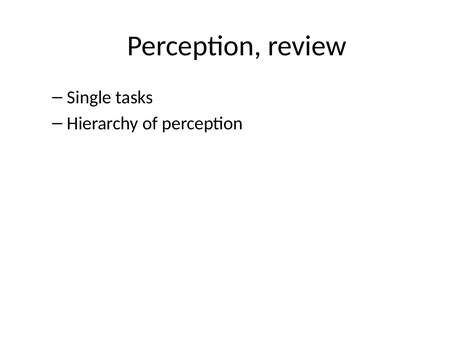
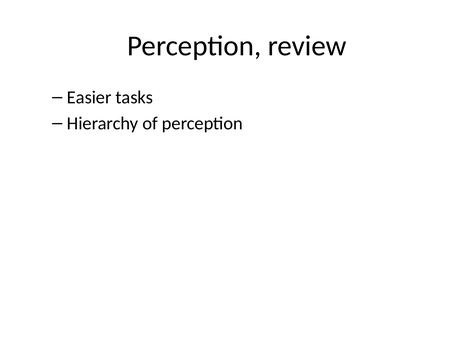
Single: Single -> Easier (89, 98)
